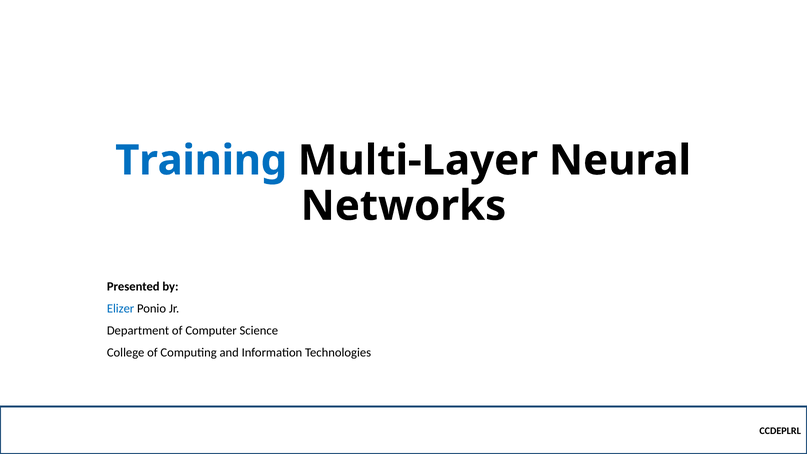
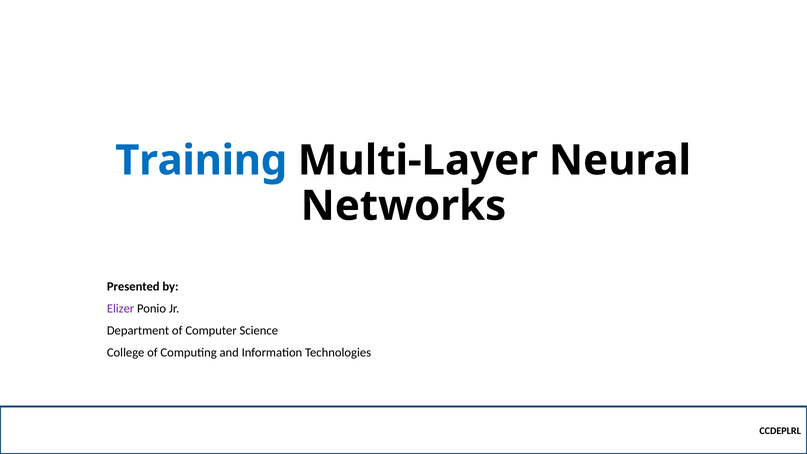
Elizer colour: blue -> purple (121, 309)
